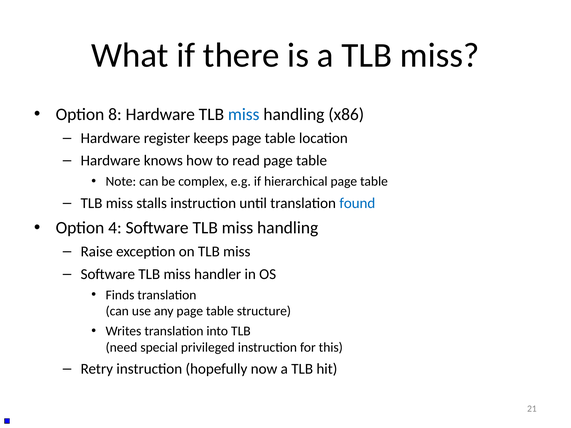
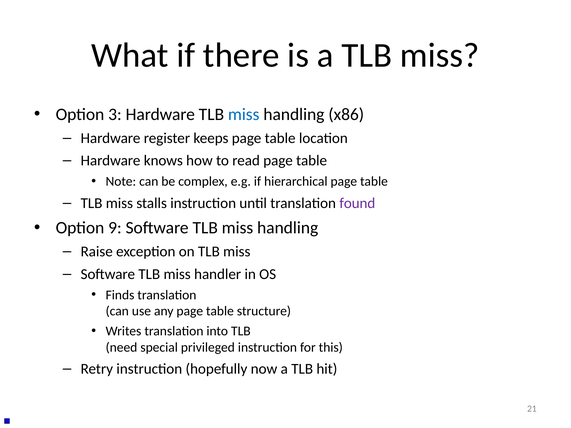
8: 8 -> 3 (115, 114)
found colour: blue -> purple (357, 203)
4: 4 -> 9 (115, 228)
